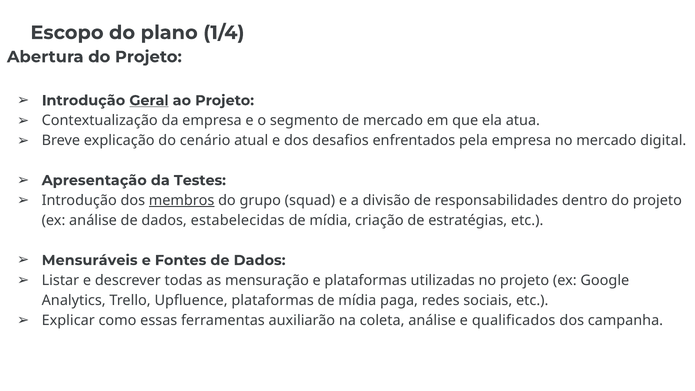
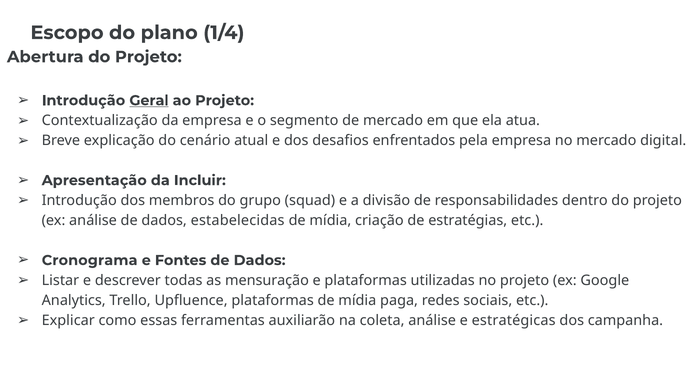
Testes: Testes -> Incluir (200, 180)
membros underline: present -> none (182, 200)
Mensuráveis: Mensuráveis -> Cronograma (90, 260)
qualificados: qualificados -> estratégicas (514, 320)
